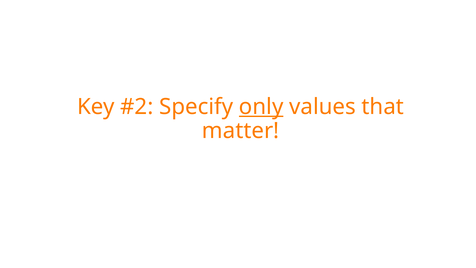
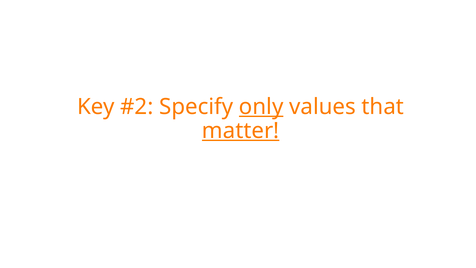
matter underline: none -> present (241, 131)
